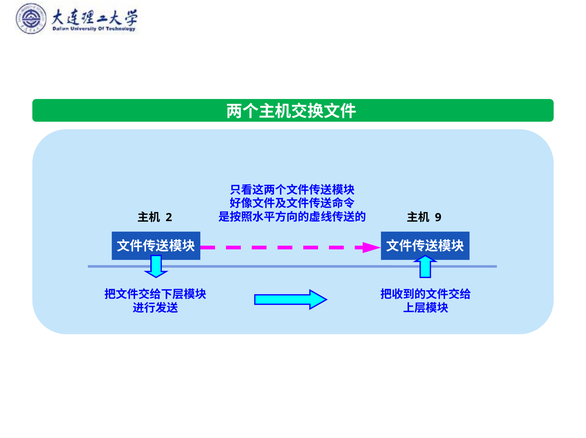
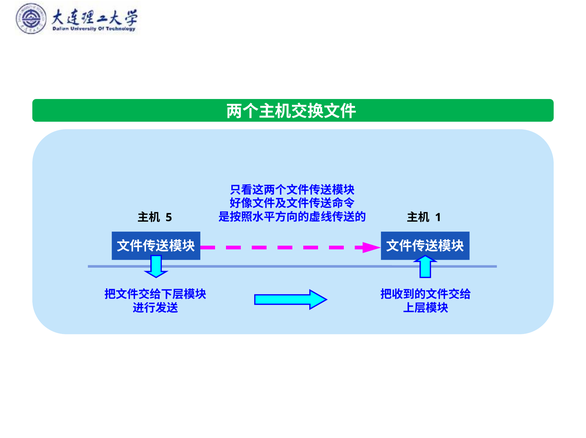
2: 2 -> 5 (169, 218)
9: 9 -> 1 (438, 218)
